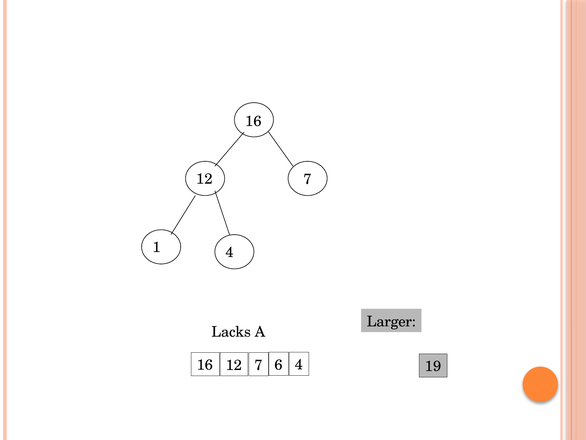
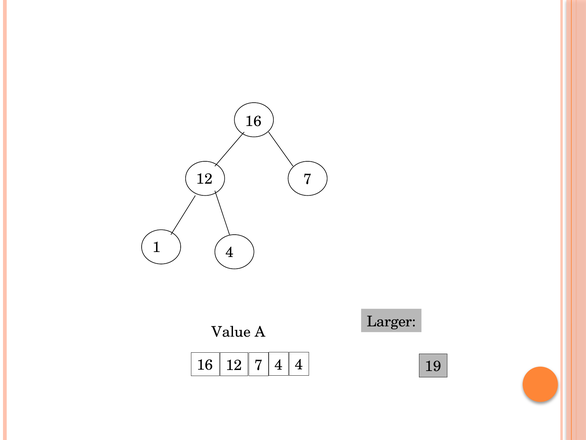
Lacks: Lacks -> Value (231, 332)
6: 6 -> 4 (279, 364)
